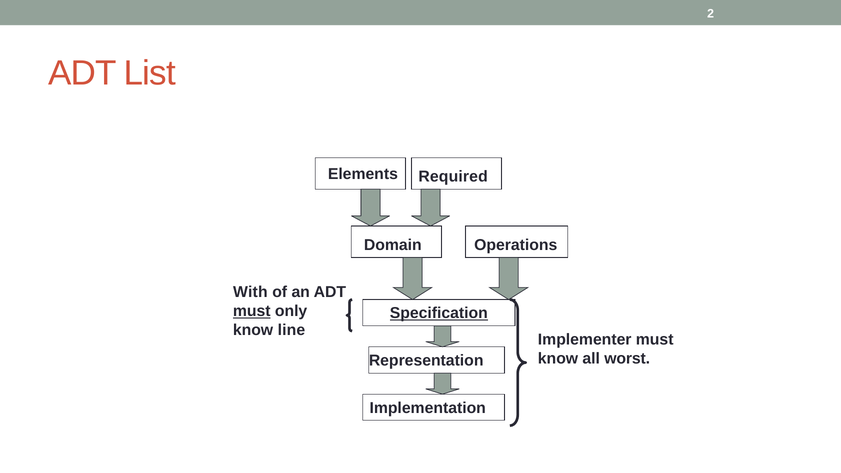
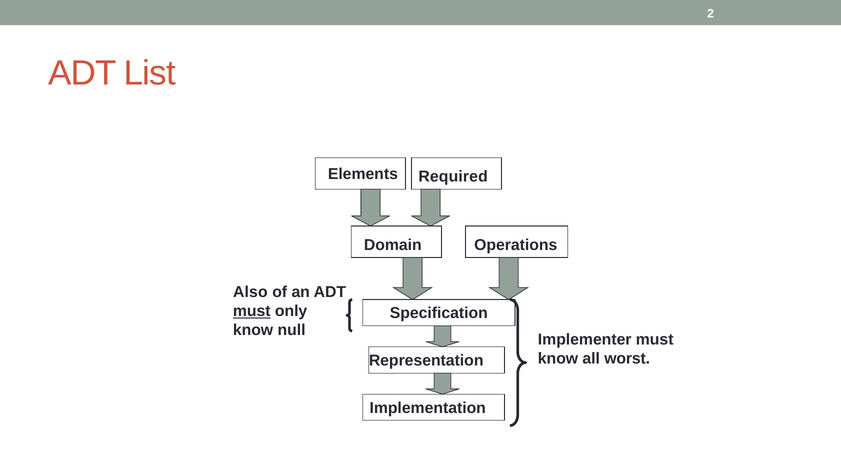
With: With -> Also (250, 292)
Specification underline: present -> none (439, 313)
line: line -> null (292, 330)
